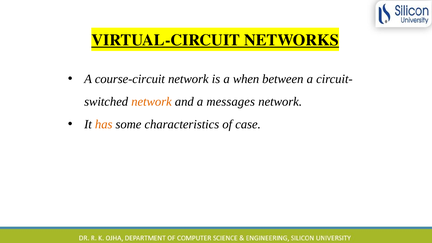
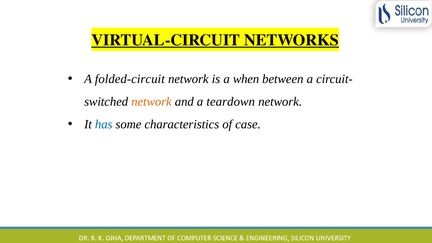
course-circuit: course-circuit -> folded-circuit (130, 79)
messages: messages -> teardown (231, 102)
has colour: orange -> blue (104, 124)
